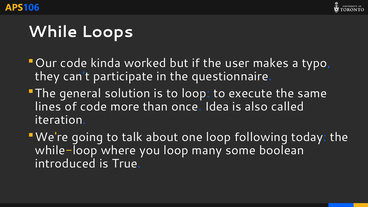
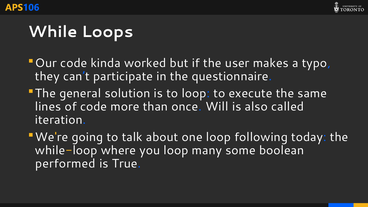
Idea: Idea -> Will (217, 107)
introduced: introduced -> performed (65, 164)
